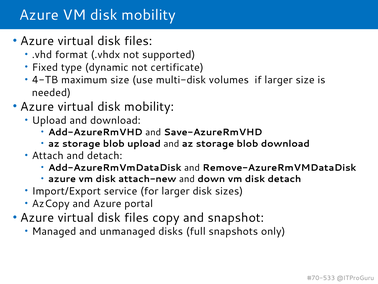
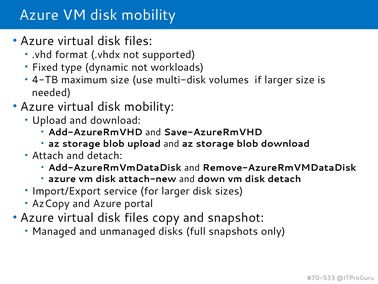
certificate: certificate -> workloads (177, 67)
